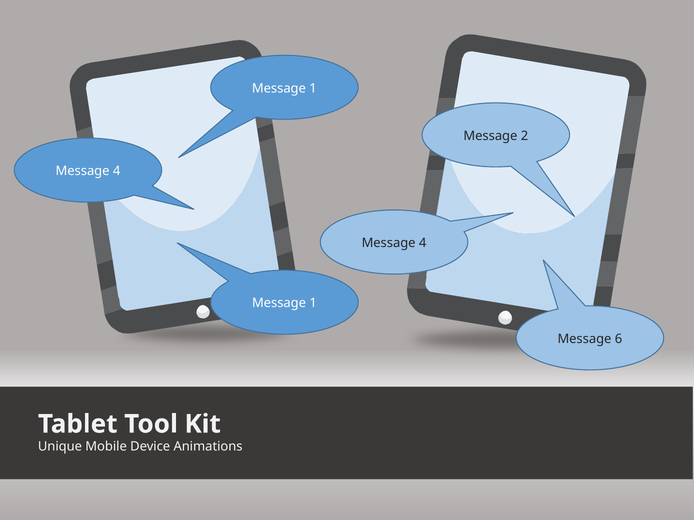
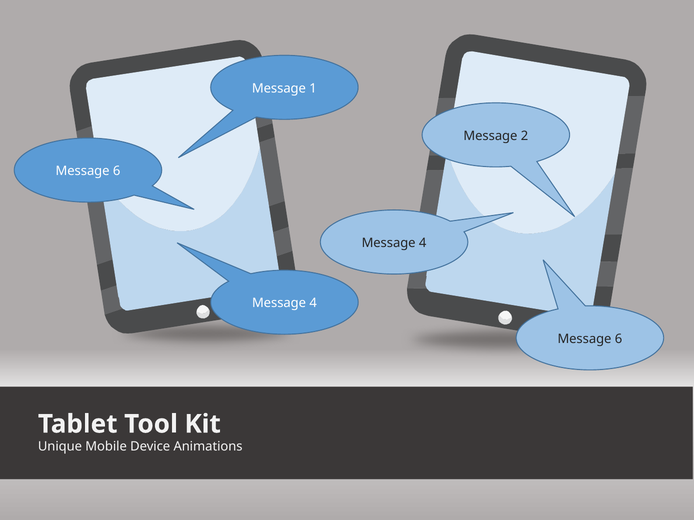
4: 4 -> 6 (117, 171)
1: 1 -> 4 (313, 303)
